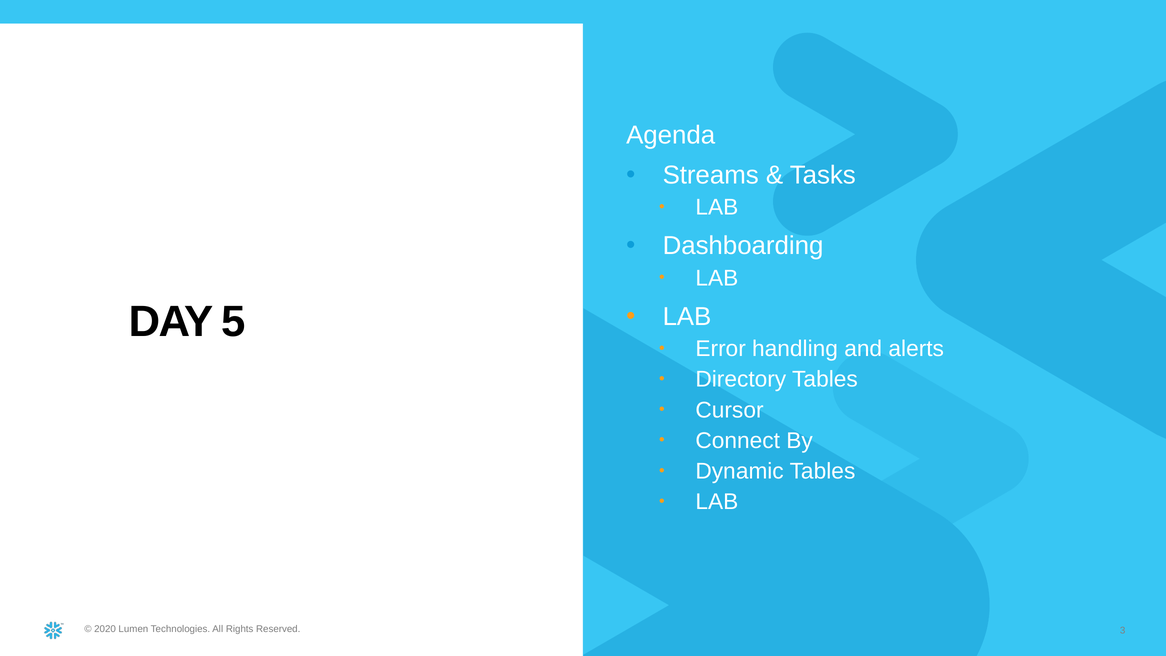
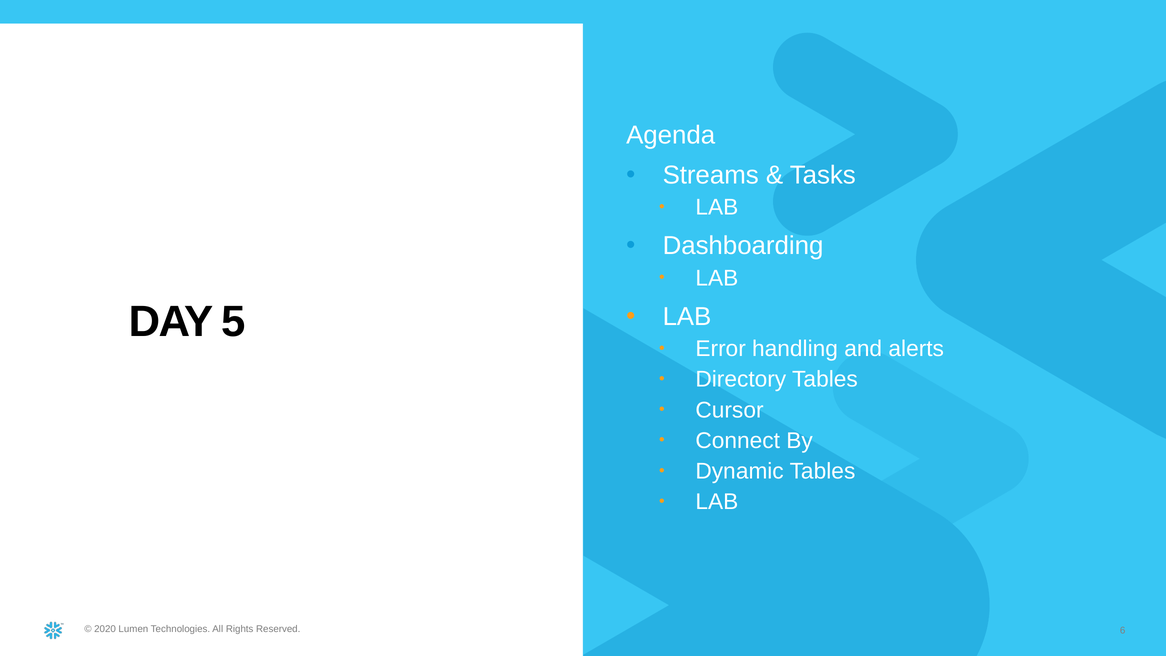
3: 3 -> 6 (1123, 631)
